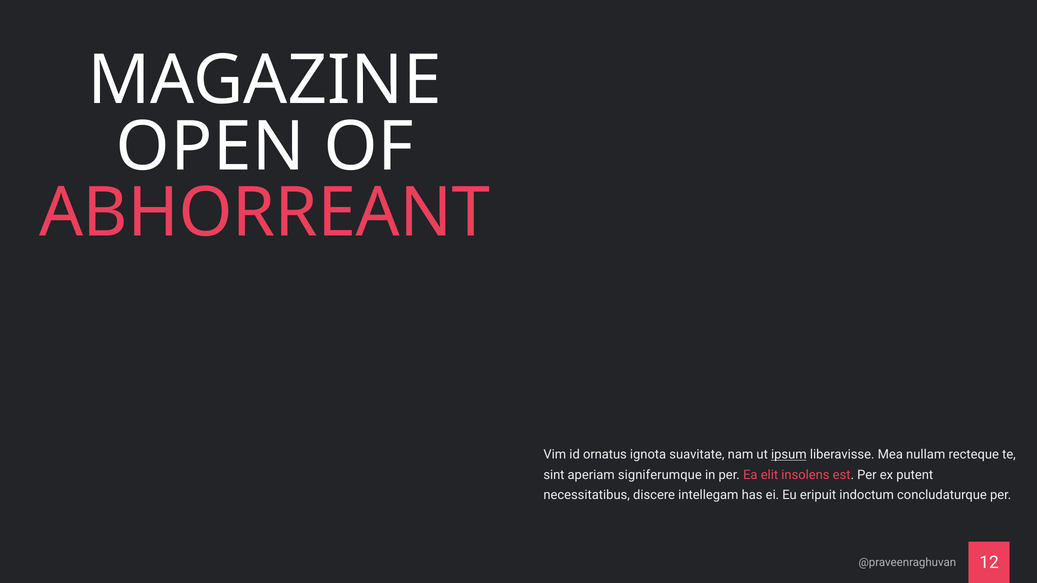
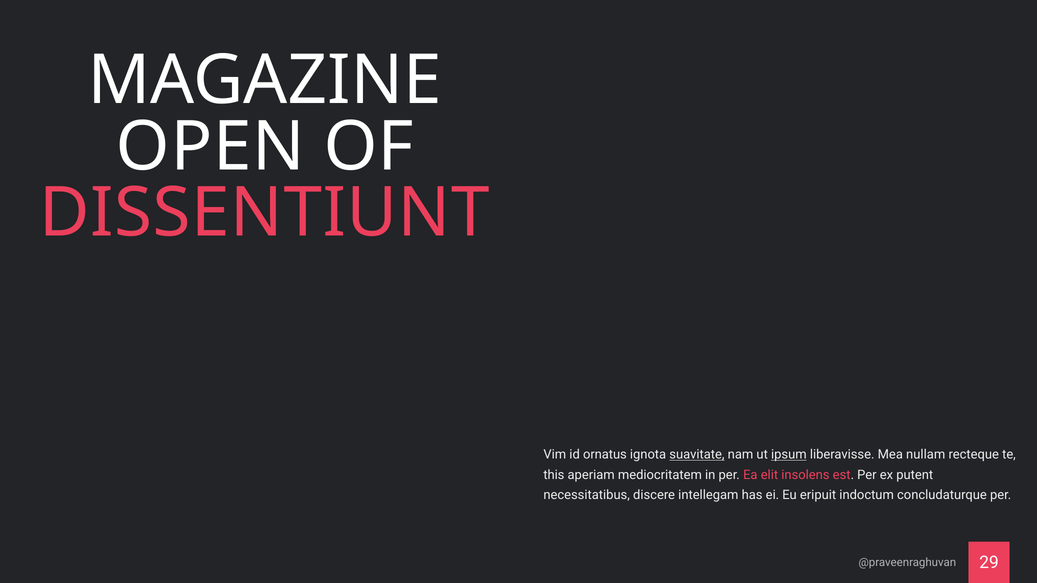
ABHORREANT: ABHORREANT -> DISSENTIUNT (264, 213)
suavitate underline: none -> present (697, 455)
sint: sint -> this (554, 475)
signiferumque: signiferumque -> mediocritatem (660, 475)
12: 12 -> 29 (989, 563)
